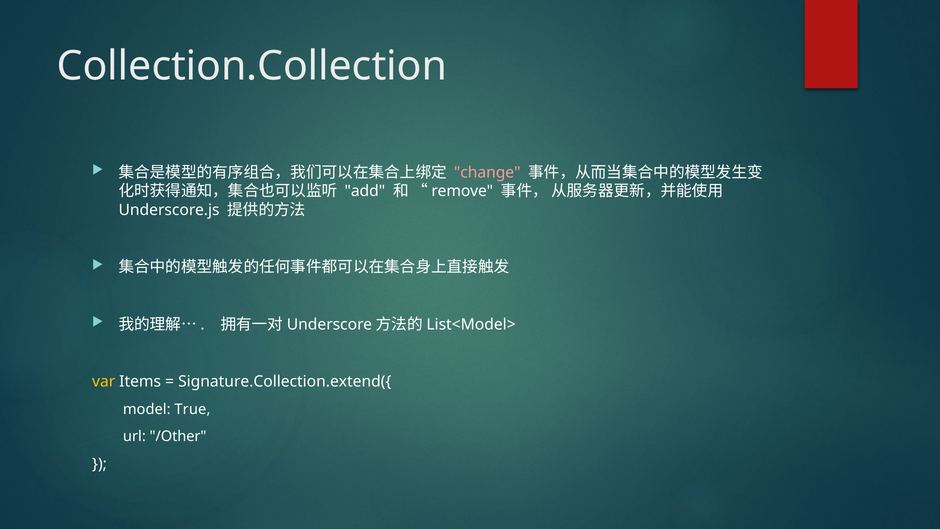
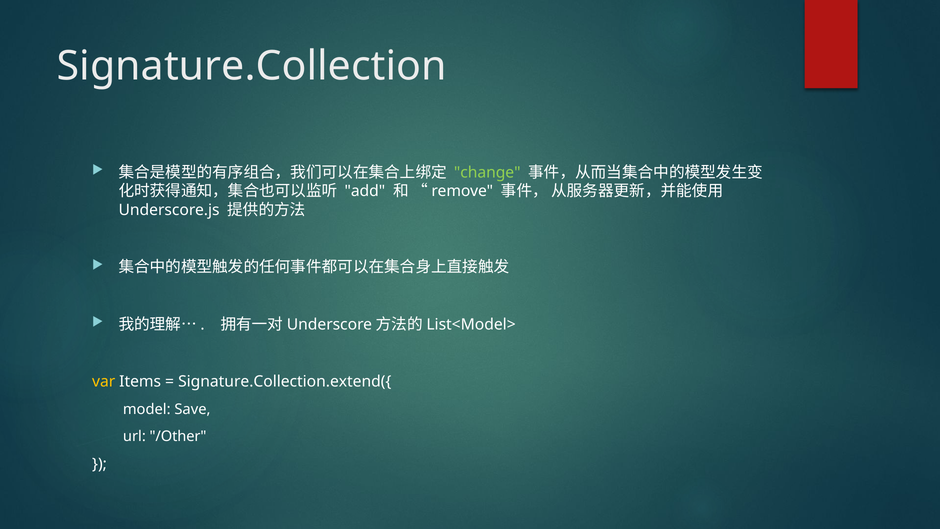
Collection.Collection: Collection.Collection -> Signature.Collection (252, 66)
change colour: pink -> light green (487, 172)
True: True -> Save (192, 409)
